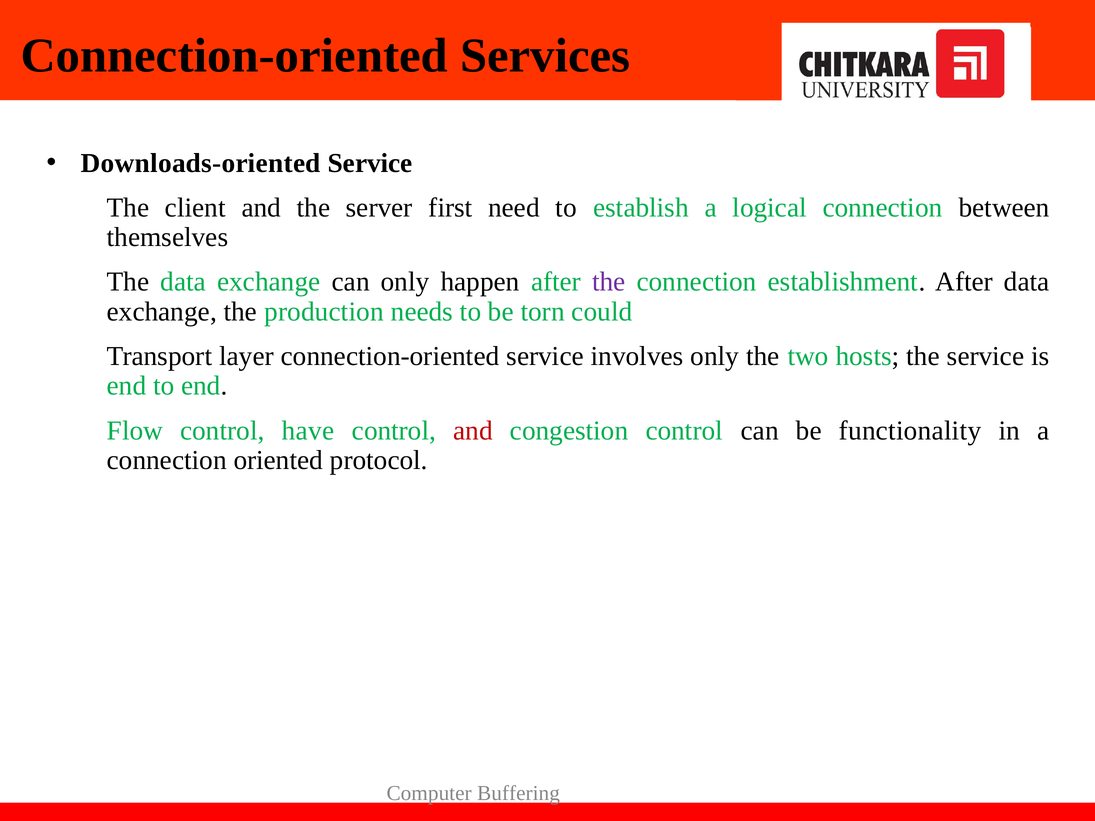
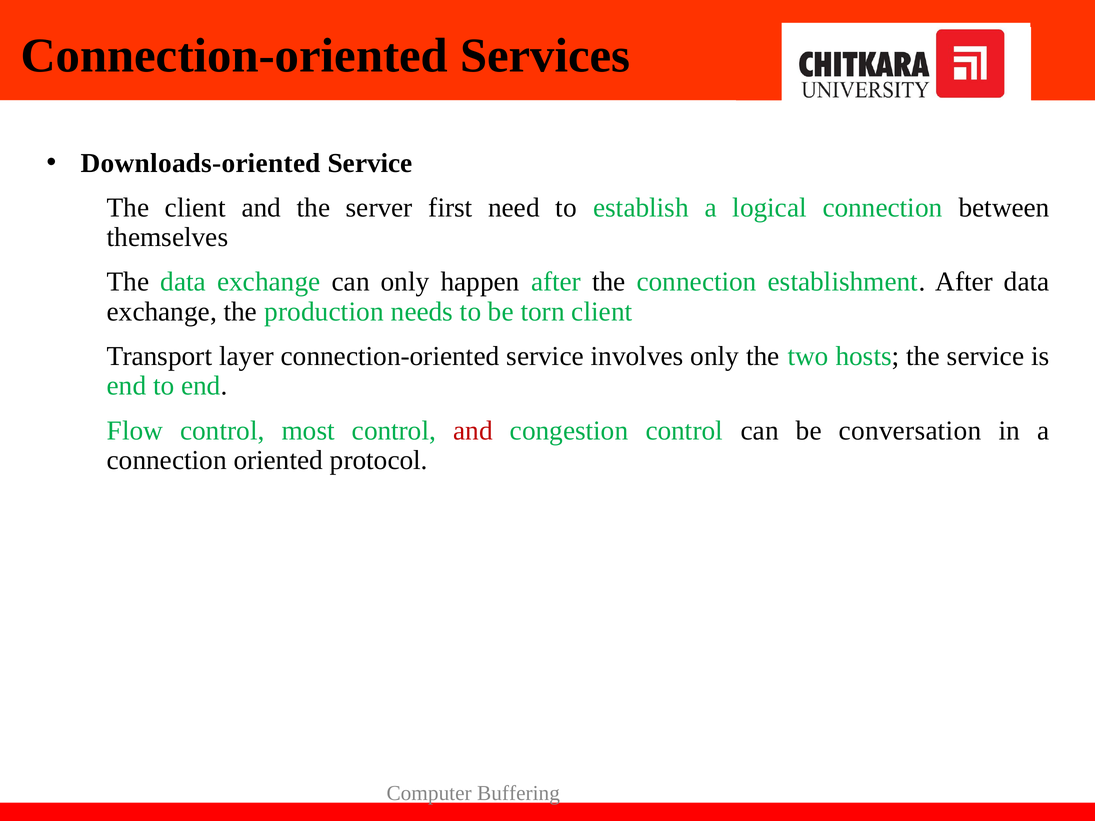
the colour: purple -> black (609, 282)
torn could: could -> client (602, 312)
have: have -> most (308, 431)
functionality: functionality -> conversation (910, 431)
